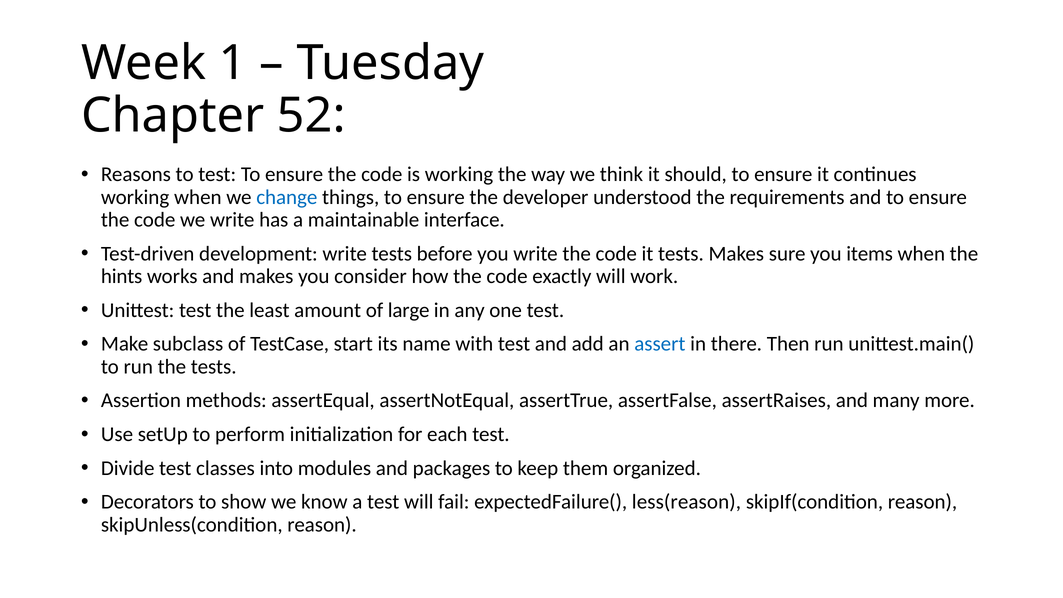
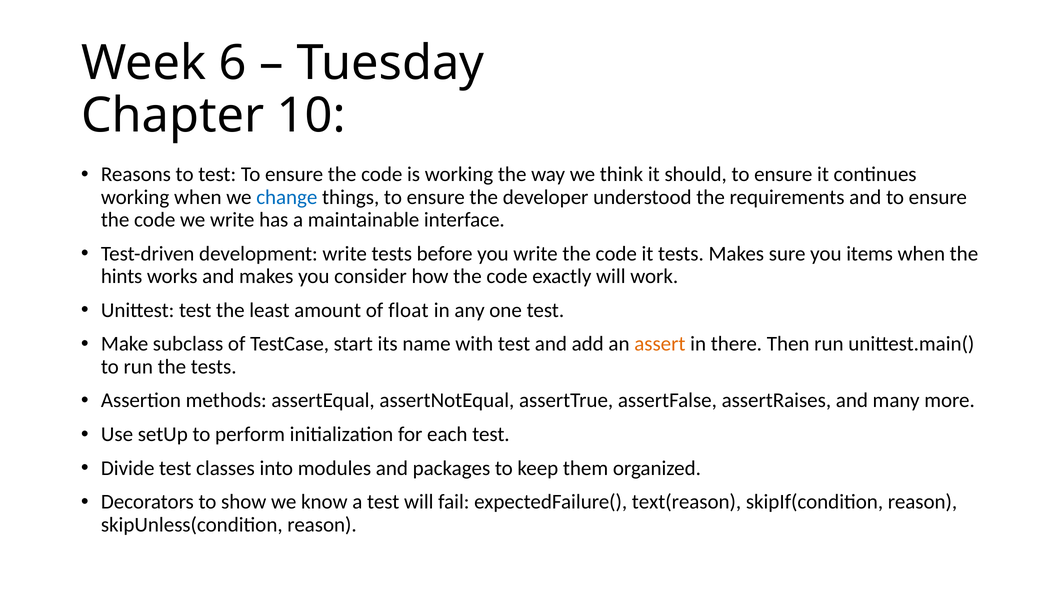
1: 1 -> 6 (233, 63)
52: 52 -> 10 (311, 116)
large: large -> float (408, 310)
assert colour: blue -> orange (660, 344)
less(reason: less(reason -> text(reason (686, 502)
